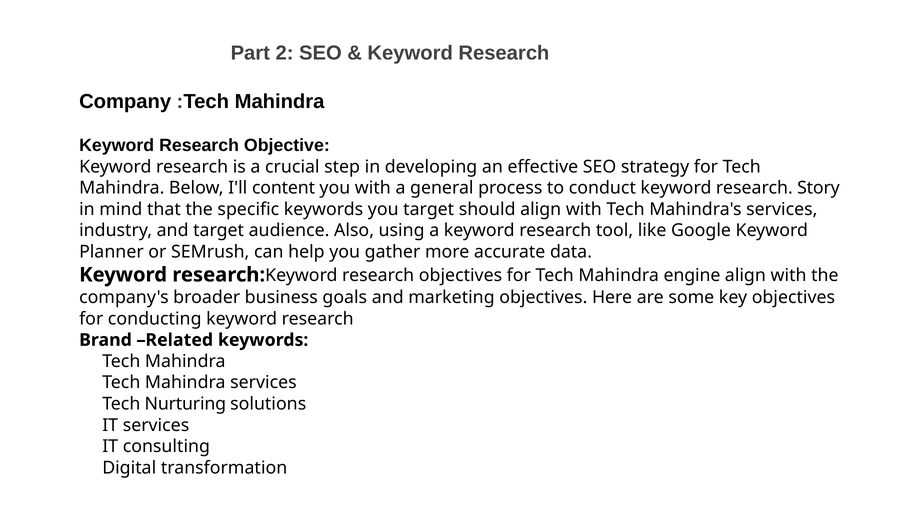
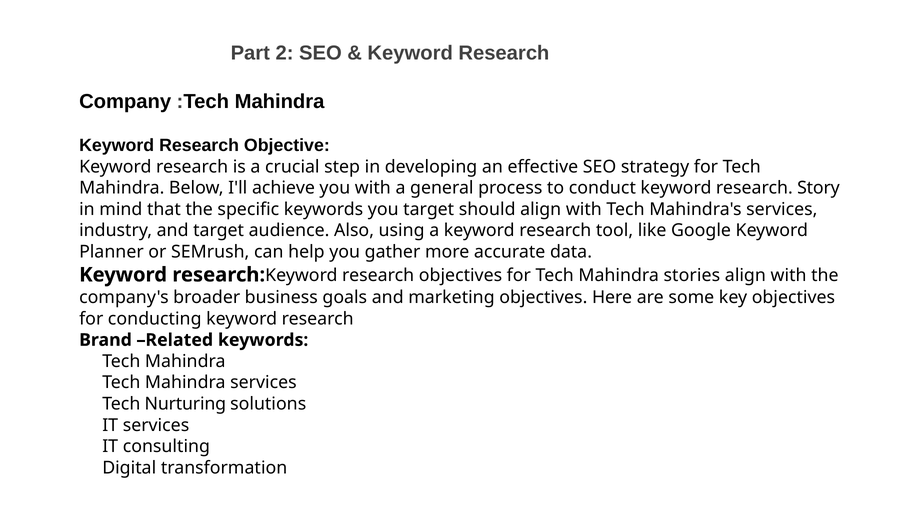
content: content -> achieve (283, 188)
engine: engine -> stories (692, 276)
